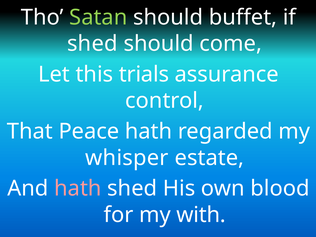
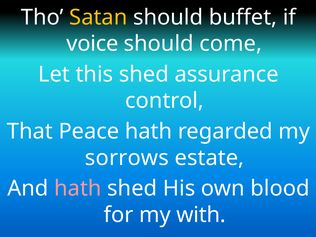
Satan colour: light green -> yellow (98, 17)
shed: shed -> voice (93, 44)
this trials: trials -> shed (144, 74)
whisper: whisper -> sorrows (127, 158)
